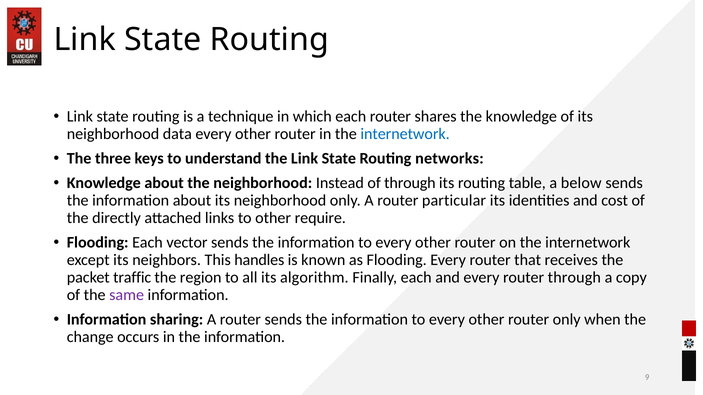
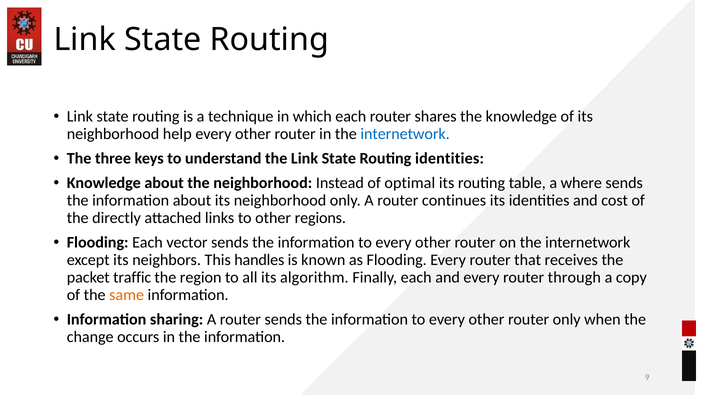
data: data -> help (177, 134)
Routing networks: networks -> identities (449, 159)
of through: through -> optimal (410, 183)
below: below -> where (581, 183)
particular: particular -> continues (454, 201)
require: require -> regions (320, 218)
same colour: purple -> orange (127, 295)
